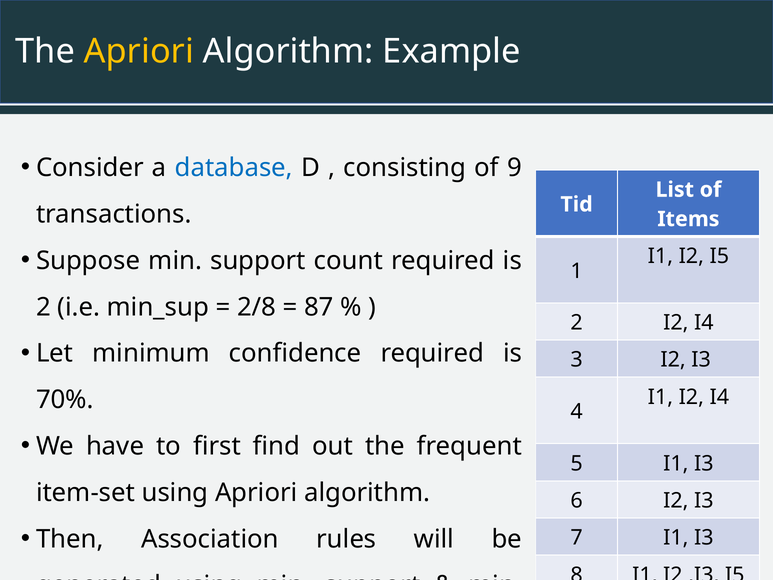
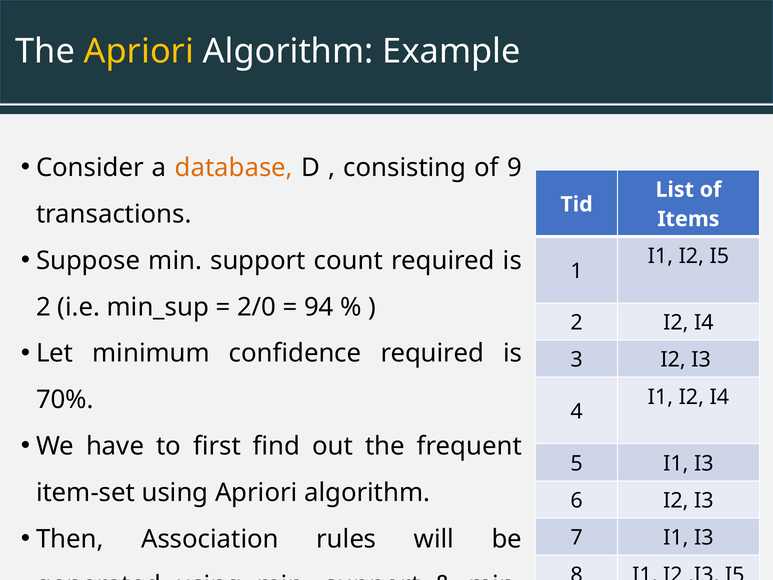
database colour: blue -> orange (234, 168)
2/8: 2/8 -> 2/0 (257, 307)
87: 87 -> 94 (319, 307)
